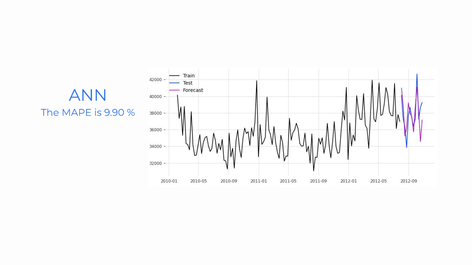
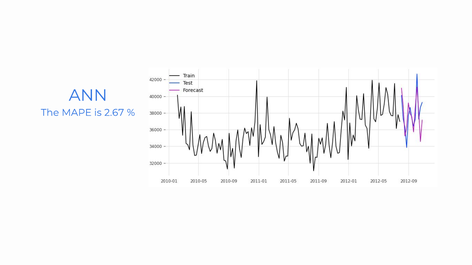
9.90: 9.90 -> 2.67 (114, 113)
